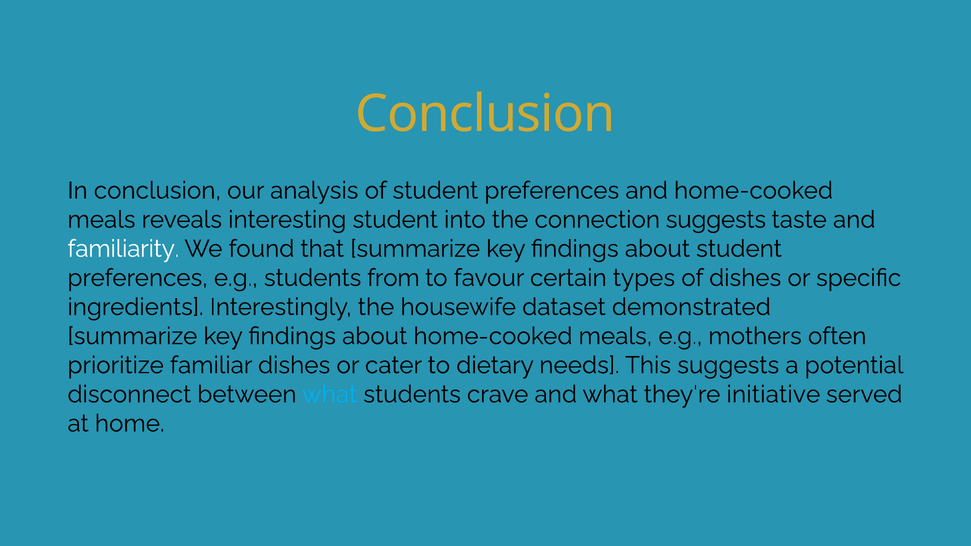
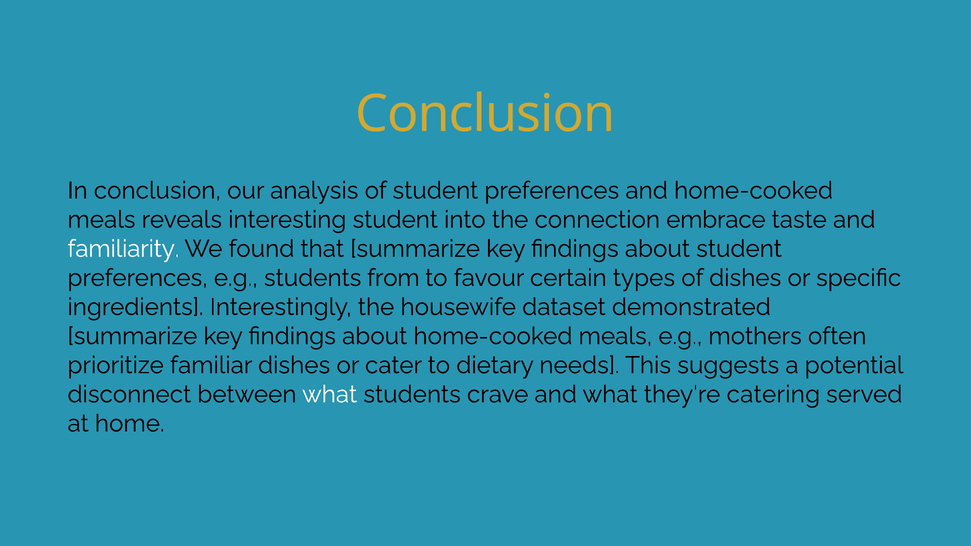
connection suggests: suggests -> embrace (716, 220)
what colour: light blue -> white (330, 394)
initiative: initiative -> catering (773, 394)
